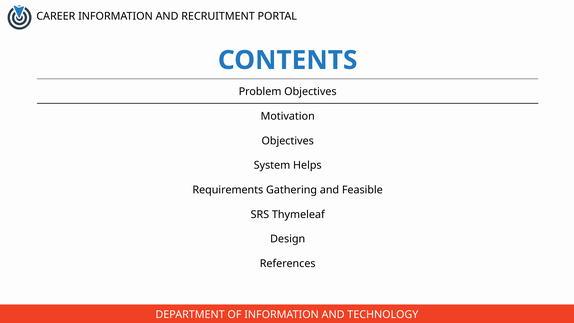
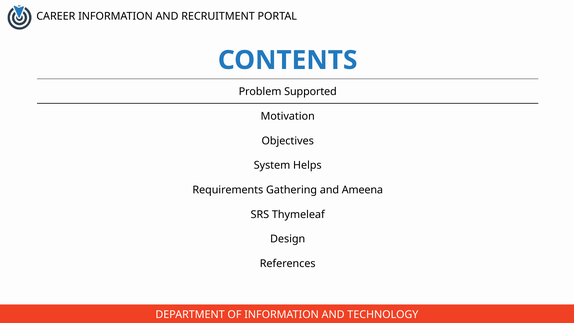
Problem Objectives: Objectives -> Supported (310, 92)
Feasible: Feasible -> Ameena (362, 190)
